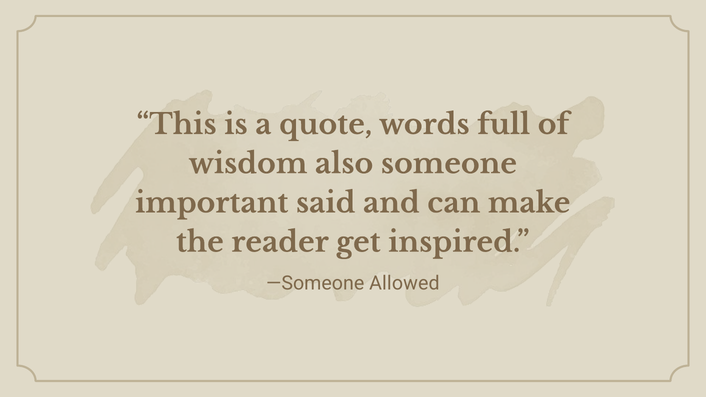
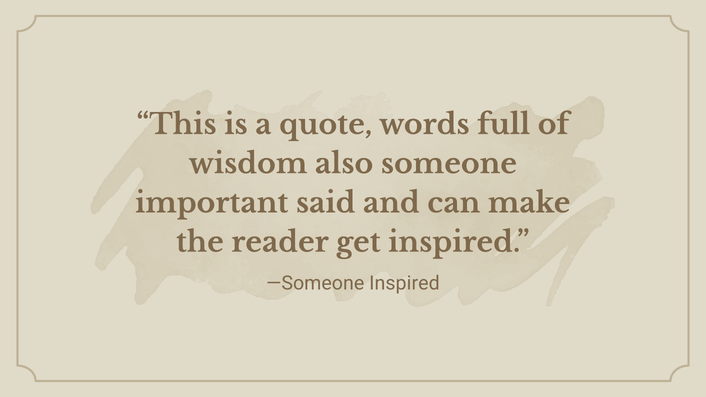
—Someone Allowed: Allowed -> Inspired (404, 283)
